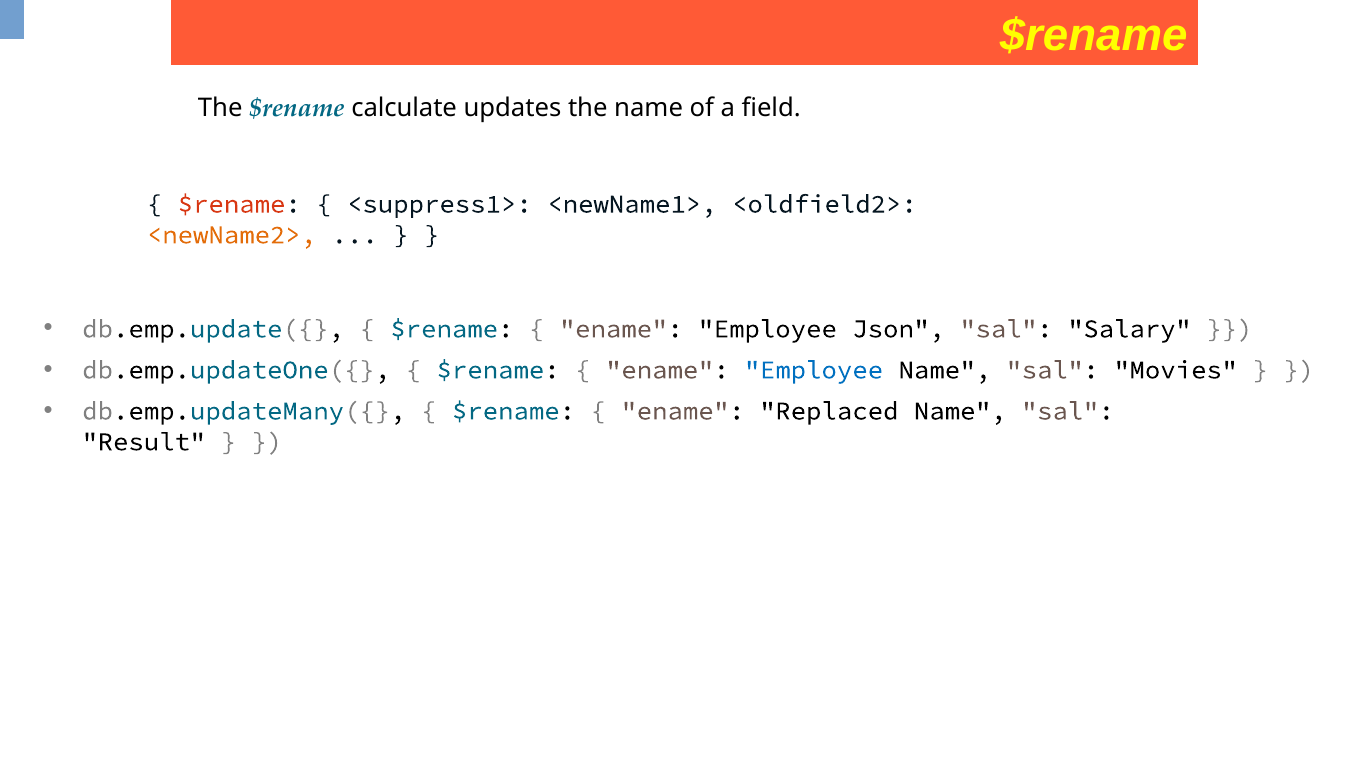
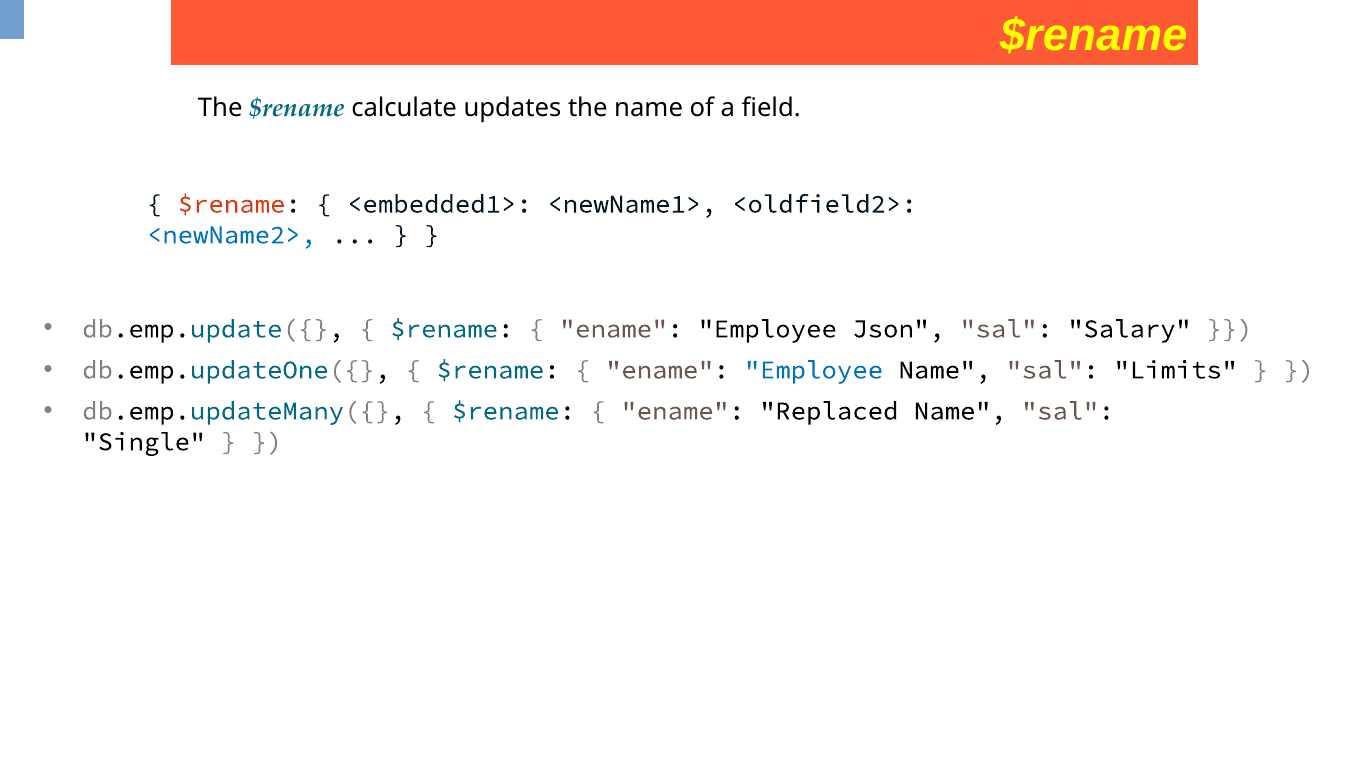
<suppress1>: <suppress1> -> <embedded1> (439, 204)
<newName2> colour: orange -> blue (232, 235)
Movies: Movies -> Limits (1176, 370)
Result: Result -> Single (144, 442)
